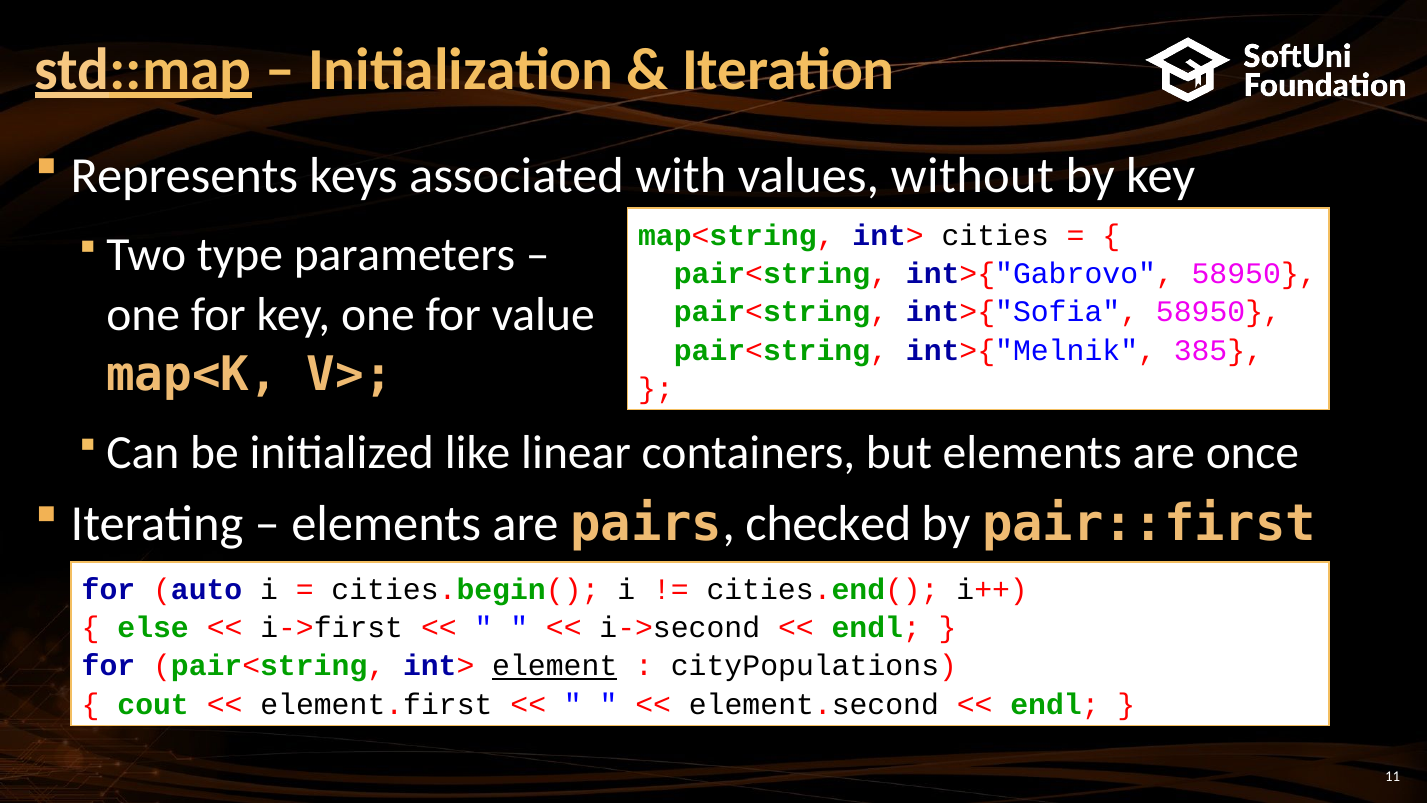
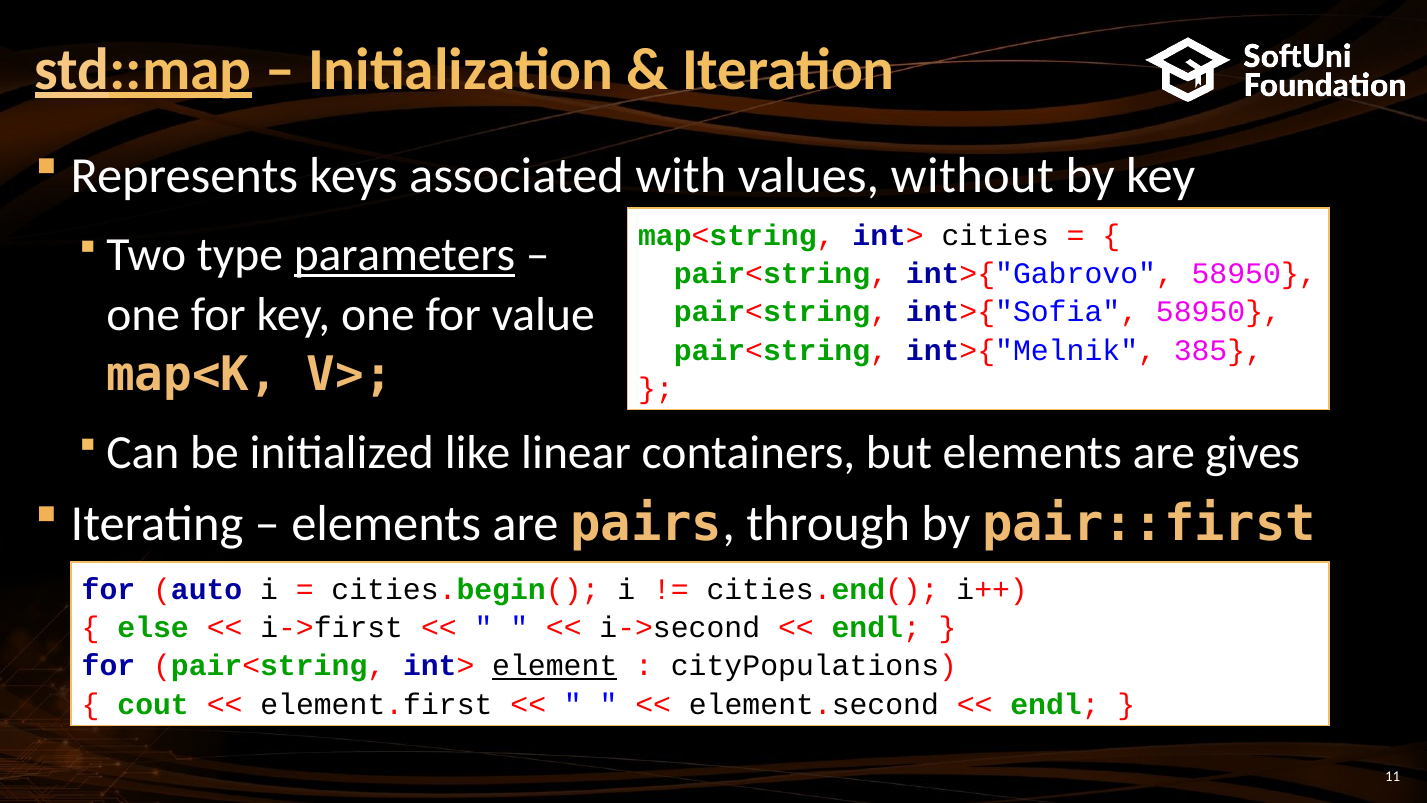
parameters underline: none -> present (405, 255)
once: once -> gives (1253, 453)
checked: checked -> through (828, 524)
